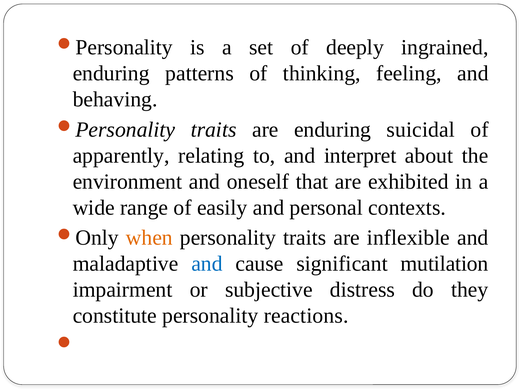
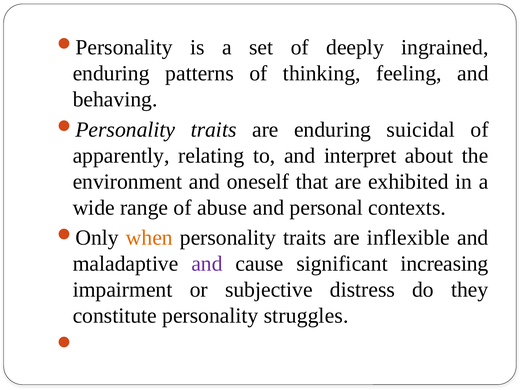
easily: easily -> abuse (222, 208)
and colour: blue -> purple (207, 264)
mutilation: mutilation -> increasing (445, 264)
reactions: reactions -> struggles (306, 316)
